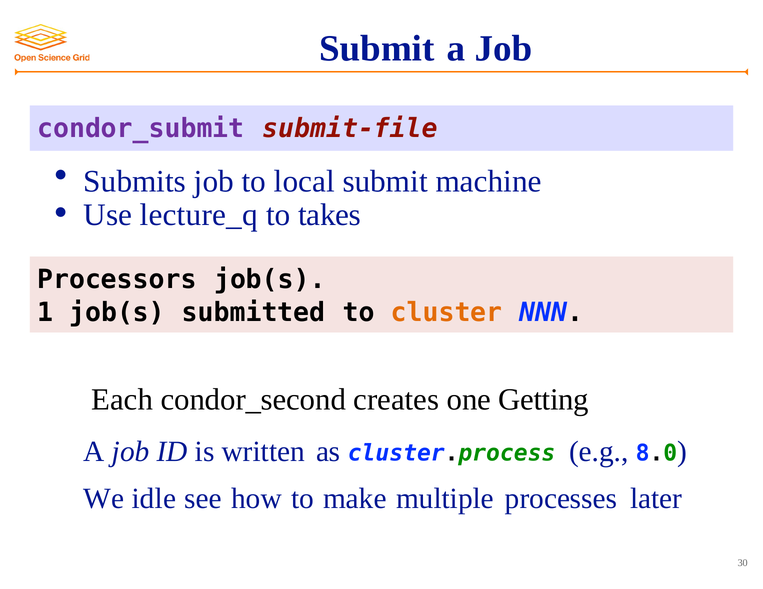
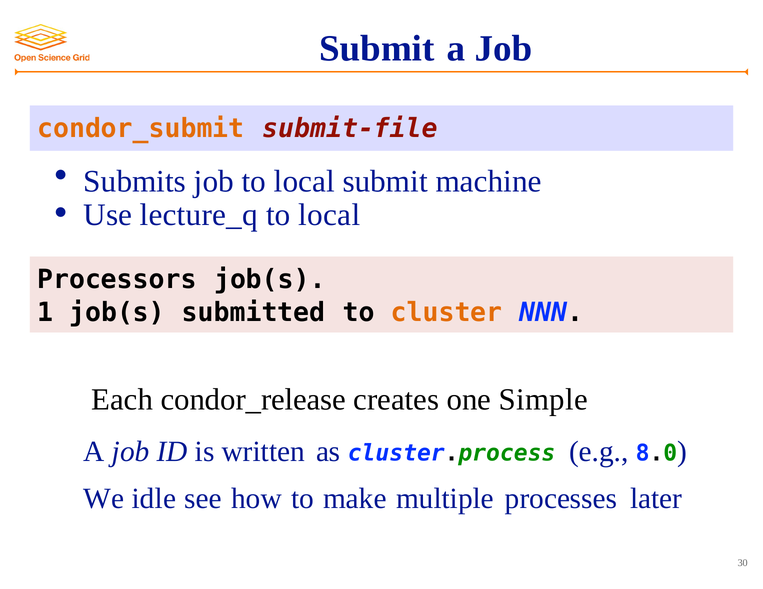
condor_submit colour: purple -> orange (141, 129)
takes: takes -> local (329, 215)
condor_second: condor_second -> condor_release (253, 400)
Getting: Getting -> Simple (543, 400)
